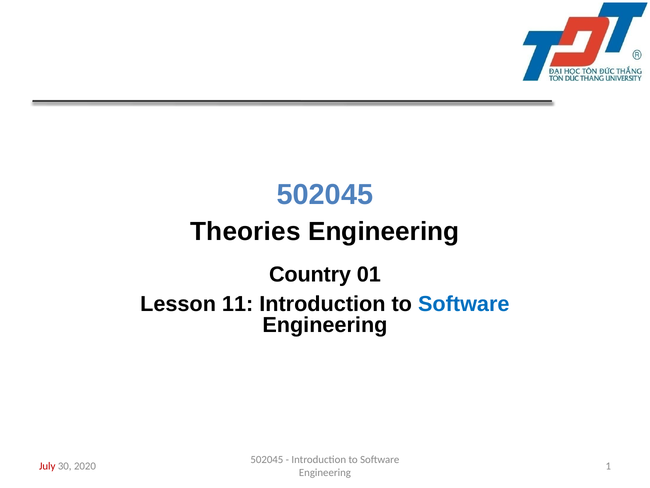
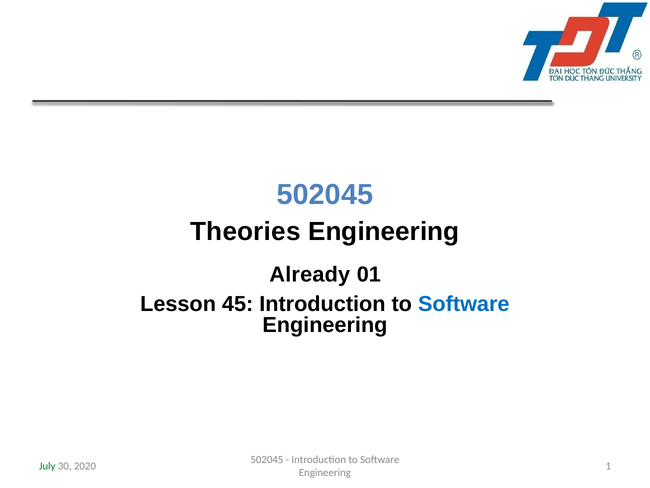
Country: Country -> Already (310, 274)
11: 11 -> 45 (238, 304)
July colour: red -> green (47, 466)
